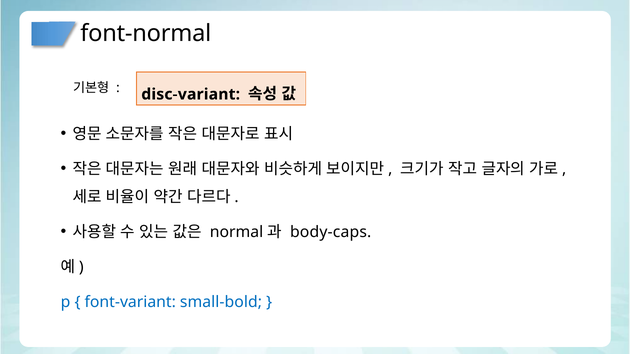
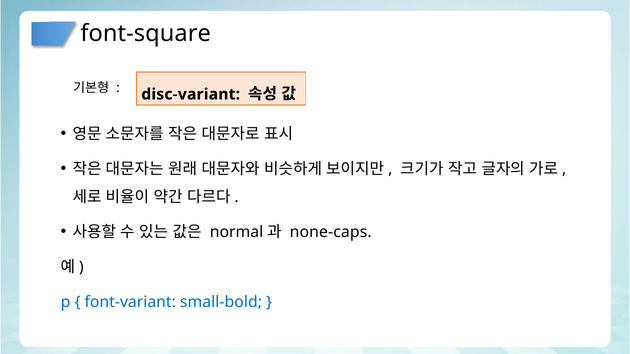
font-normal: font-normal -> font-square (146, 34)
body-caps: body-caps -> none-caps (331, 232)
